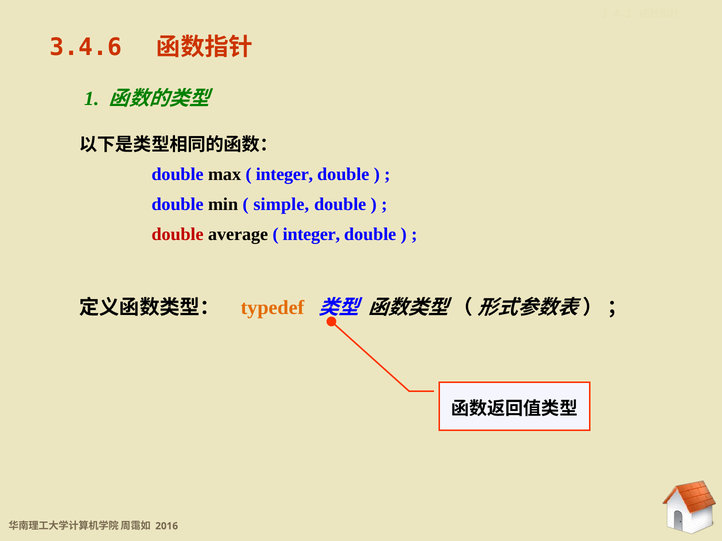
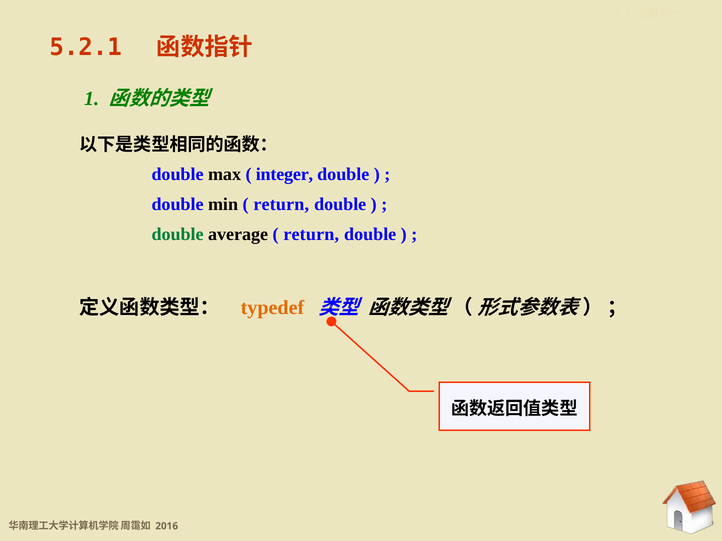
3.4.6: 3.4.6 -> 5.2.1 (86, 47)
simple: simple -> return (281, 204)
double colour: red -> green (178, 234)
integer: integer -> return (311, 234)
